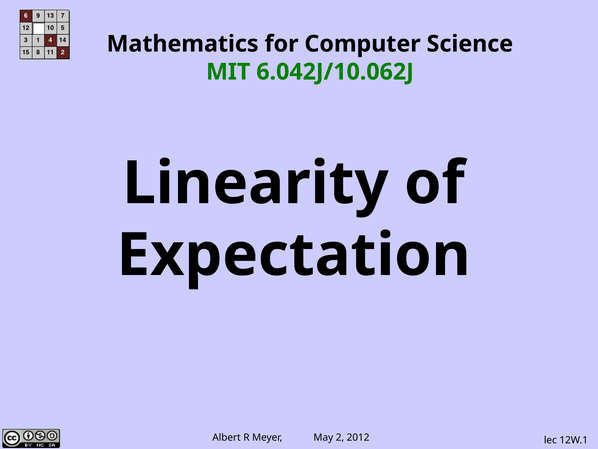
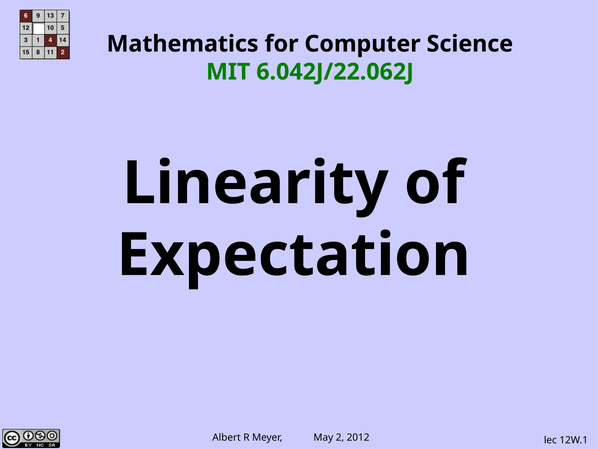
6.042J/10.062J: 6.042J/10.062J -> 6.042J/22.062J (335, 72)
